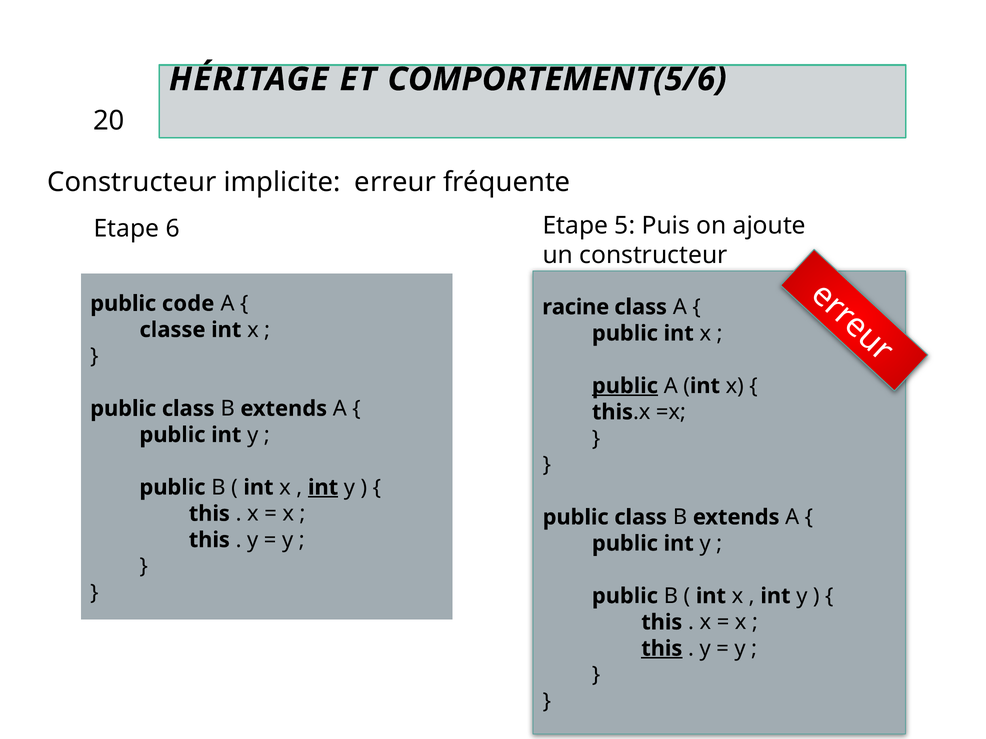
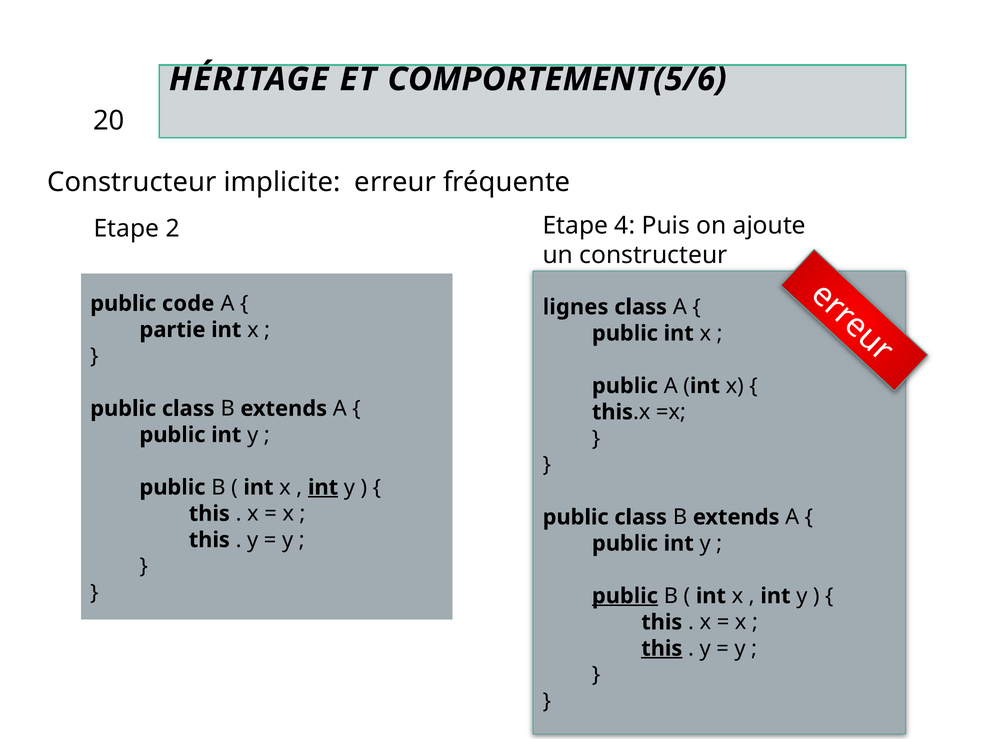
5: 5 -> 4 (625, 226)
6: 6 -> 2 (173, 229)
racine: racine -> lignes (576, 307)
classe: classe -> partie (172, 330)
public underline: present -> none (625, 386)
public underline: none -> present (625, 596)
